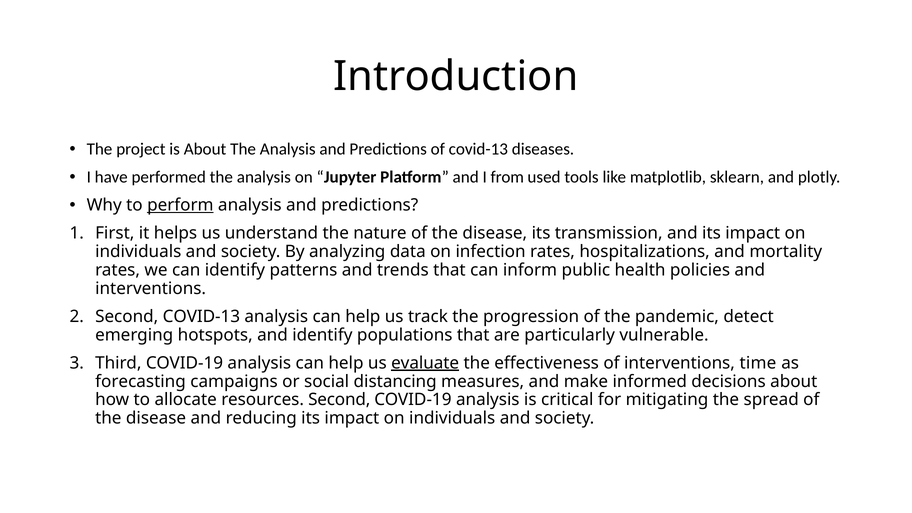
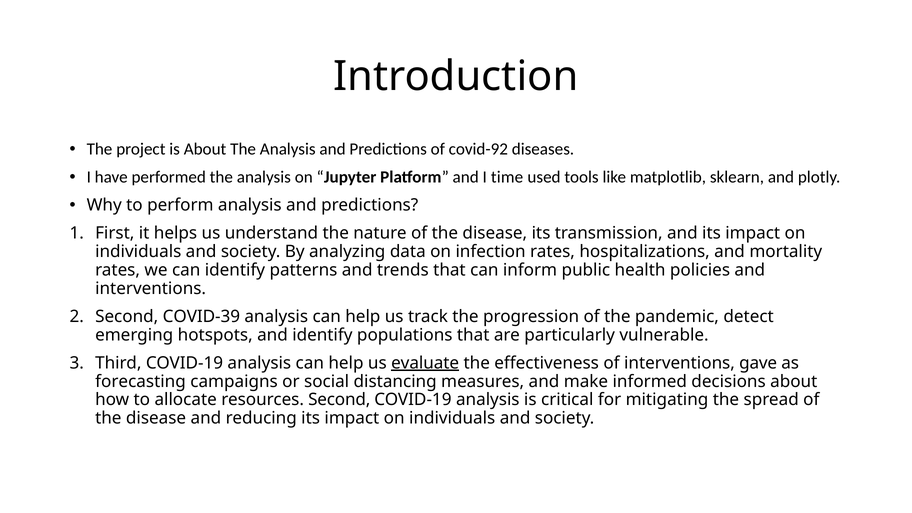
of covid-13: covid-13 -> covid-92 (478, 149)
from: from -> time (507, 177)
perform underline: present -> none (180, 205)
Second COVID-13: COVID-13 -> COVID-39 (201, 316)
time: time -> gave (758, 363)
